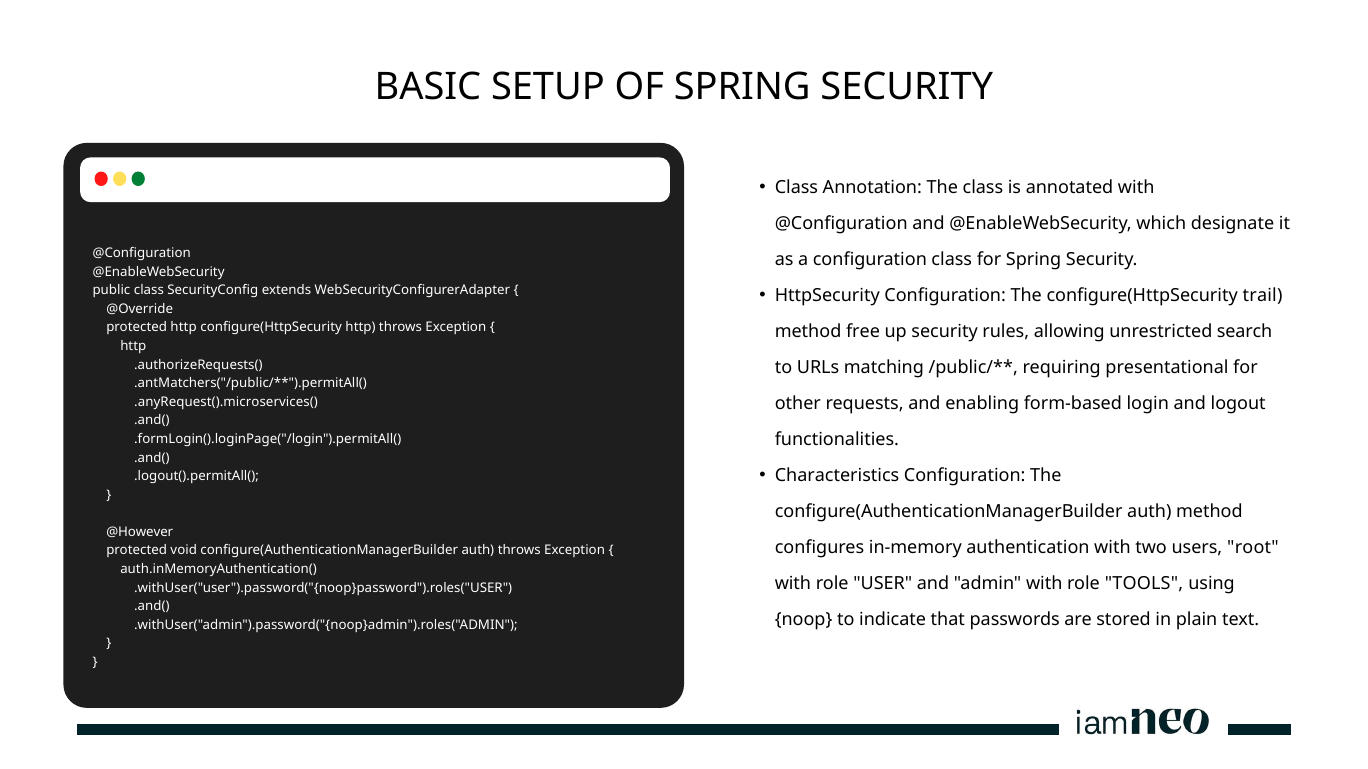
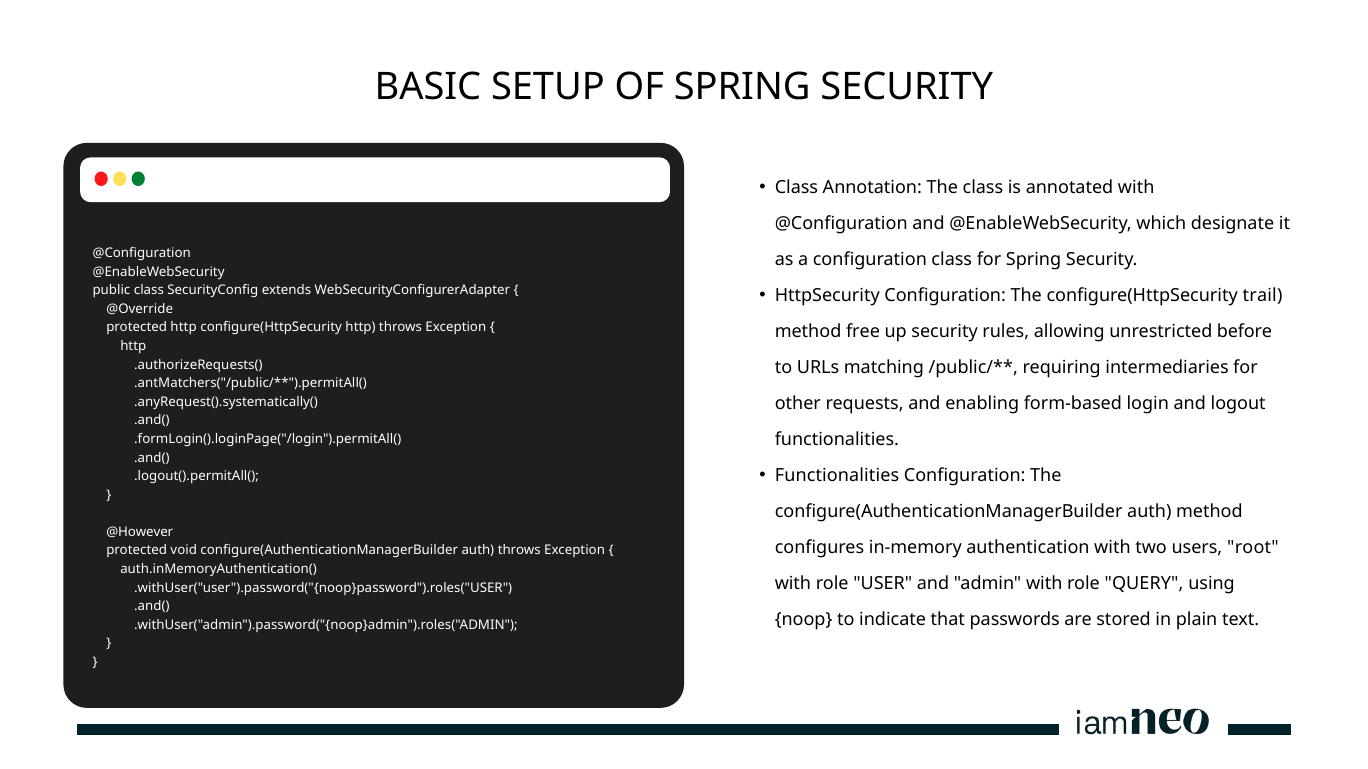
search: search -> before (1245, 332)
presentational: presentational -> intermediaries (1167, 368)
.anyRequest().microservices(: .anyRequest().microservices( -> .anyRequest().systematically( (226, 402)
Characteristics: Characteristics -> Functionalities (837, 476)
TOOLS: TOOLS -> QUERY (1144, 584)
